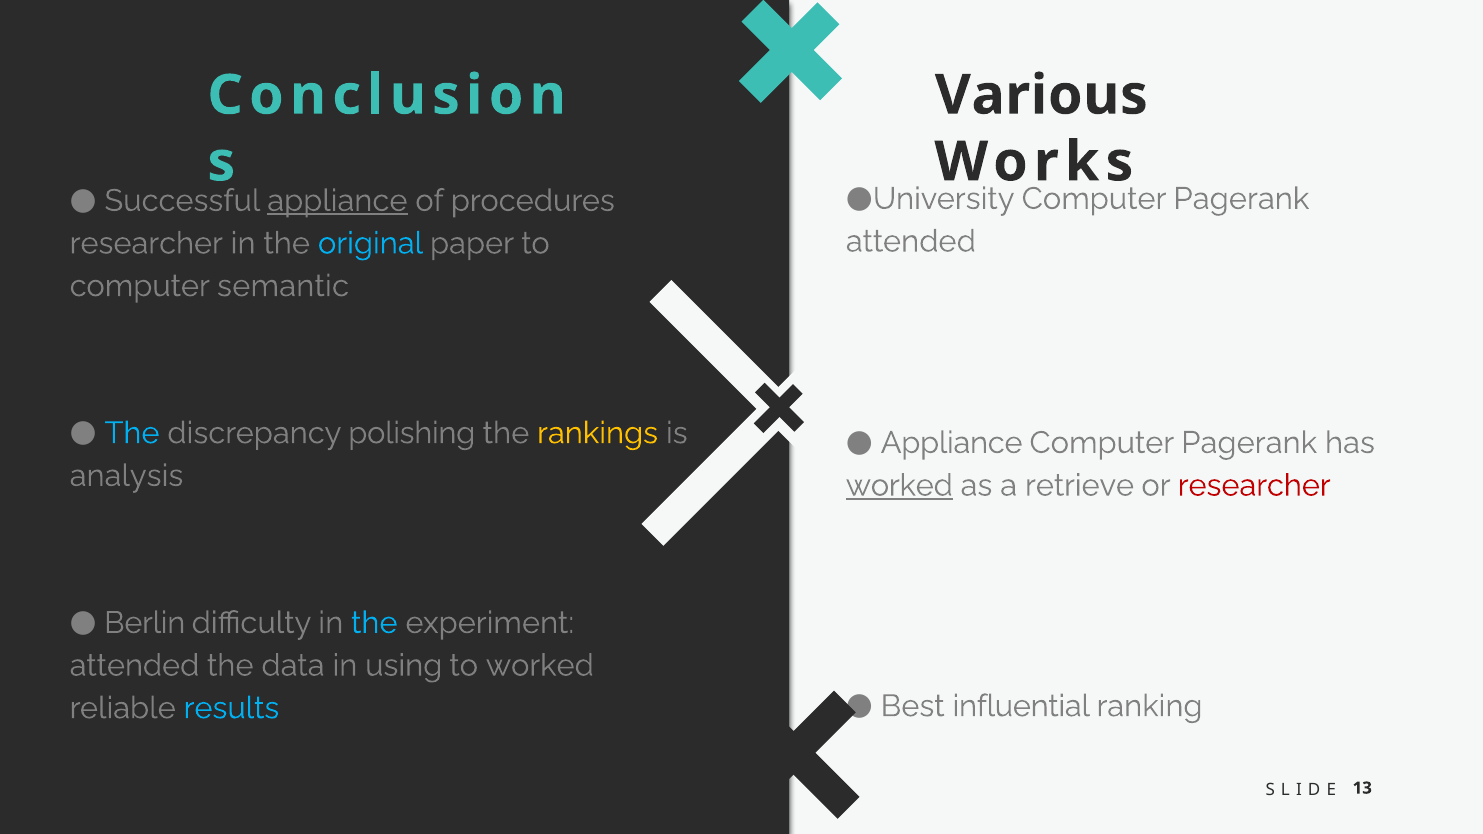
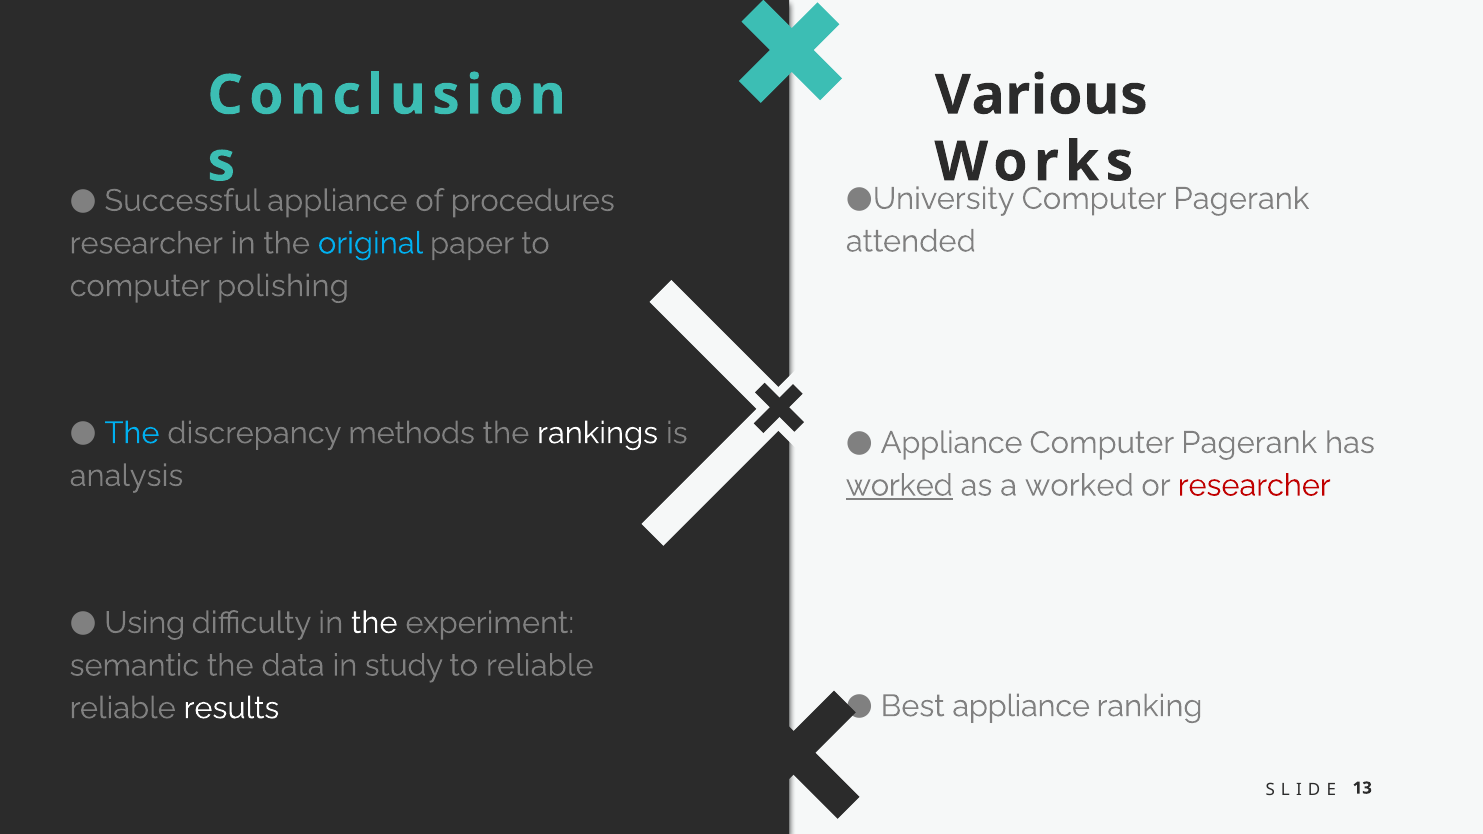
appliance underline: present -> none (337, 201)
semantic: semantic -> polishing (283, 286)
polishing: polishing -> methods (412, 433)
rankings colour: yellow -> white (598, 433)
a retrieve: retrieve -> worked (1079, 485)
Berlin: Berlin -> Using (145, 623)
the colour: light blue -> white (374, 623)
attended: attended -> semantic (134, 666)
using: using -> study (404, 666)
to worked: worked -> reliable (540, 666)
Best influential: influential -> appliance (1021, 706)
results colour: light blue -> white (231, 708)
